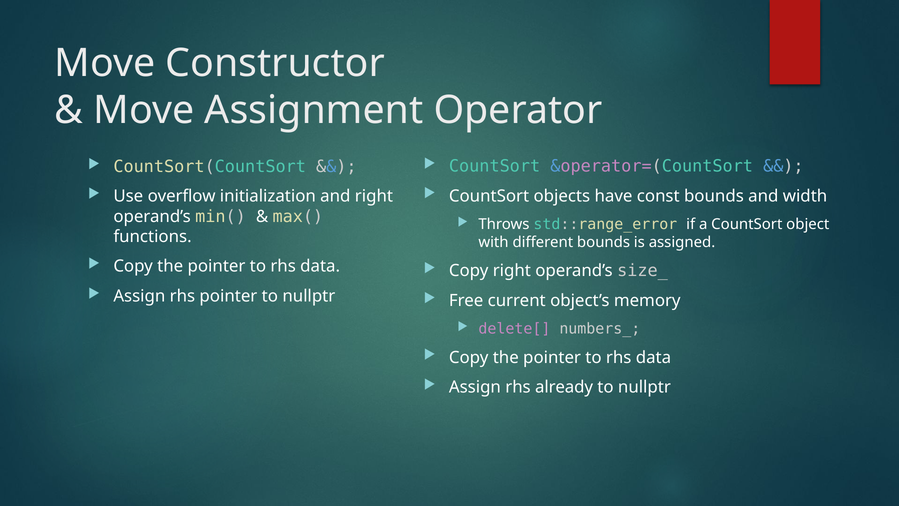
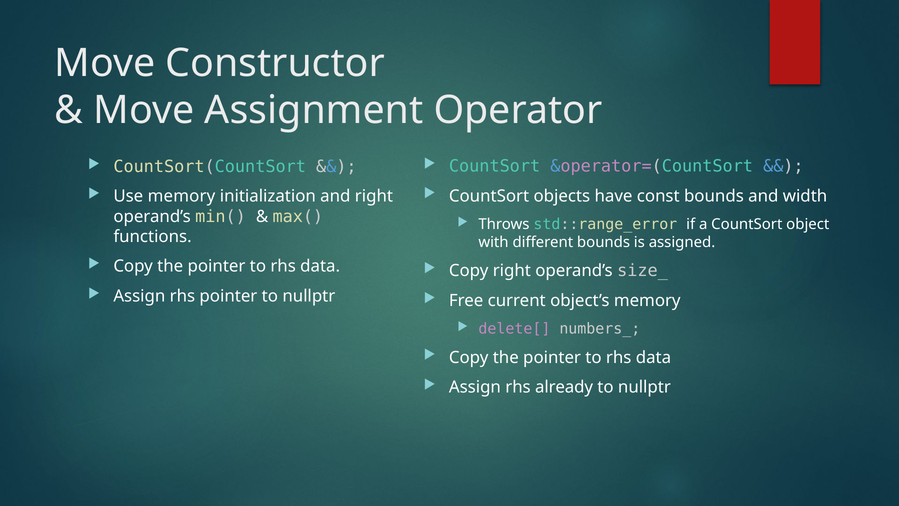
Use overflow: overflow -> memory (181, 196)
